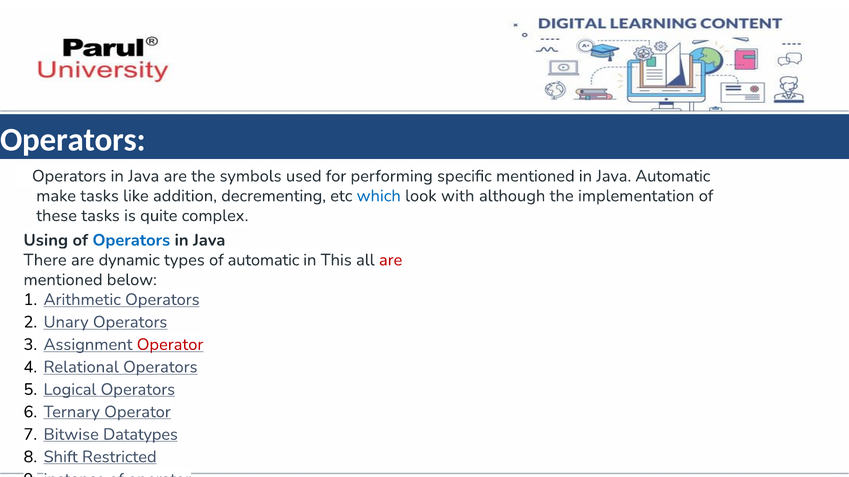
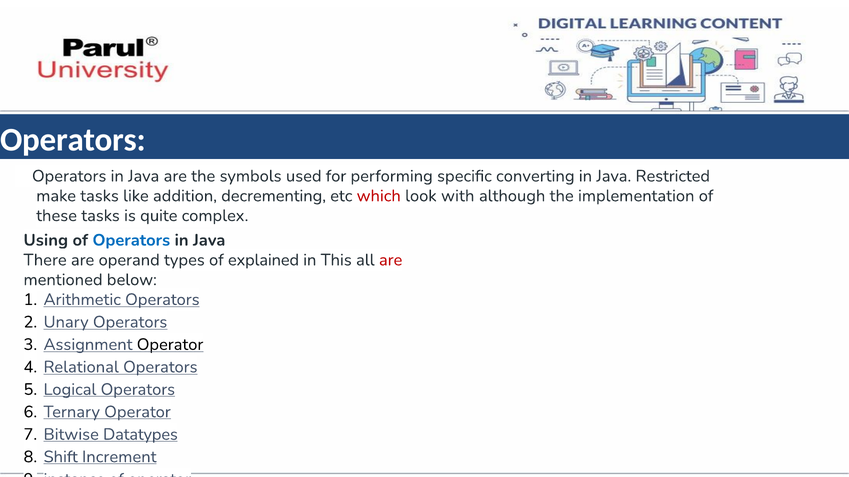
specific mentioned: mentioned -> converting (535, 176)
Java Automatic: Automatic -> Restricted (673, 176)
which colour: blue -> red (379, 196)
dynamic: dynamic -> operand (129, 260)
of automatic: automatic -> explained (264, 260)
Operator colour: red -> black (170, 345)
Restricted: Restricted -> Increment (119, 457)
